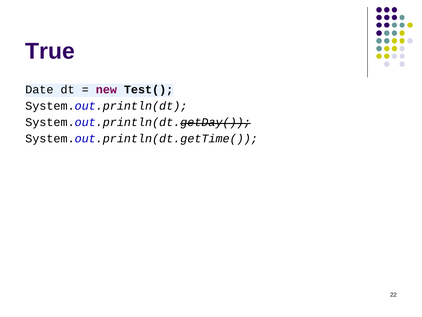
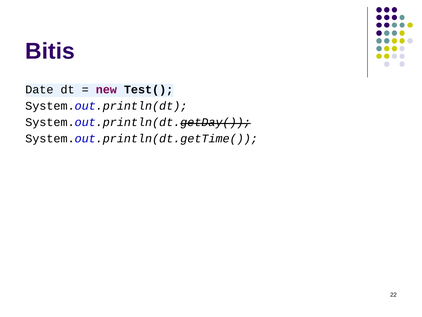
True: True -> Bitis (50, 51)
